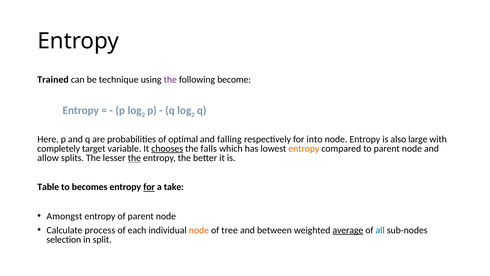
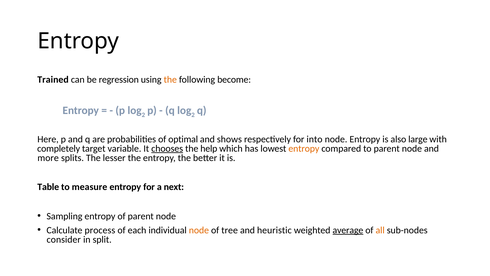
technique: technique -> regression (119, 80)
the colour: purple -> orange (170, 80)
falling: falling -> shows (229, 139)
falls: falls -> help (209, 148)
allow: allow -> more (48, 158)
the underline: present -> none (134, 158)
becomes: becomes -> measure (90, 187)
for underline: present -> none (149, 187)
take: take -> next (174, 187)
Amongst: Amongst -> Sampling (64, 216)
between: between -> heuristic (274, 230)
all colour: blue -> orange (380, 230)
selection: selection -> consider (64, 239)
